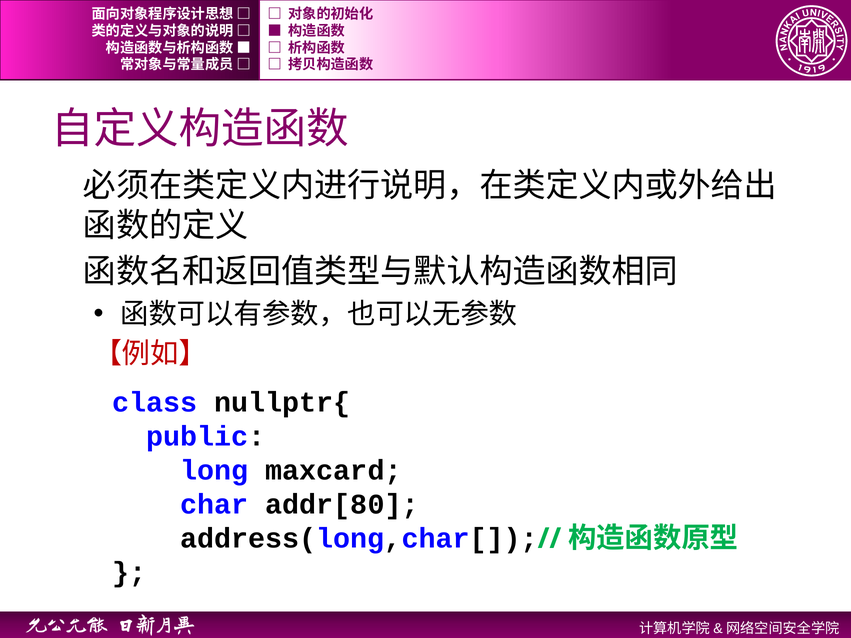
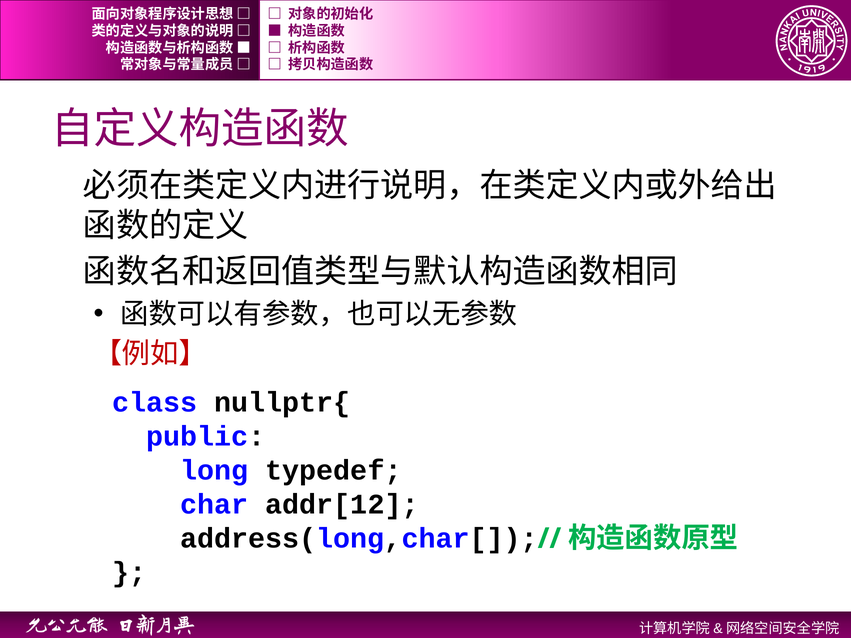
maxcard: maxcard -> typedef (333, 471)
addr[80: addr[80 -> addr[12 (342, 505)
